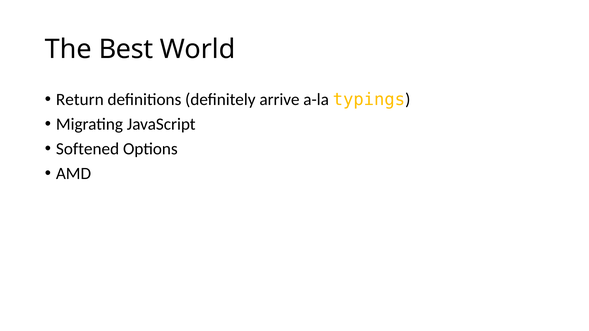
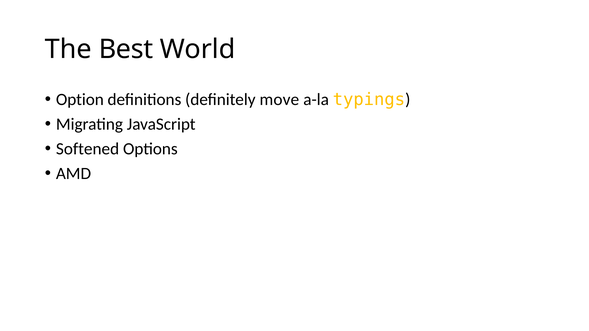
Return: Return -> Option (80, 100)
arrive: arrive -> move (279, 100)
